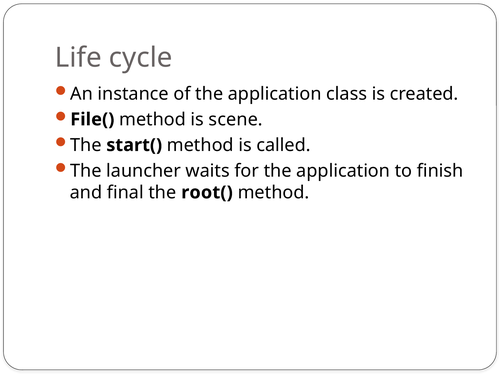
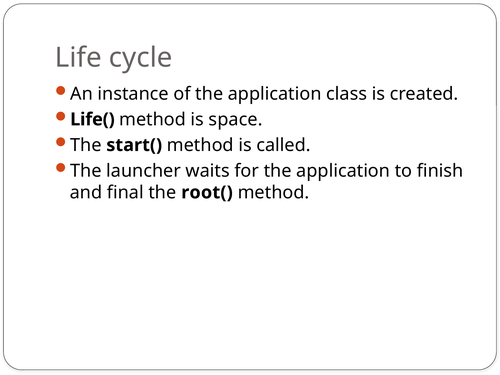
File(: File( -> Life( (92, 119)
scene: scene -> space (236, 119)
